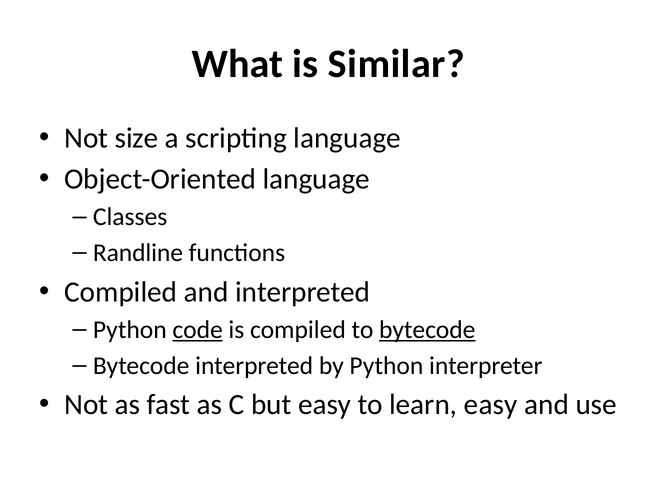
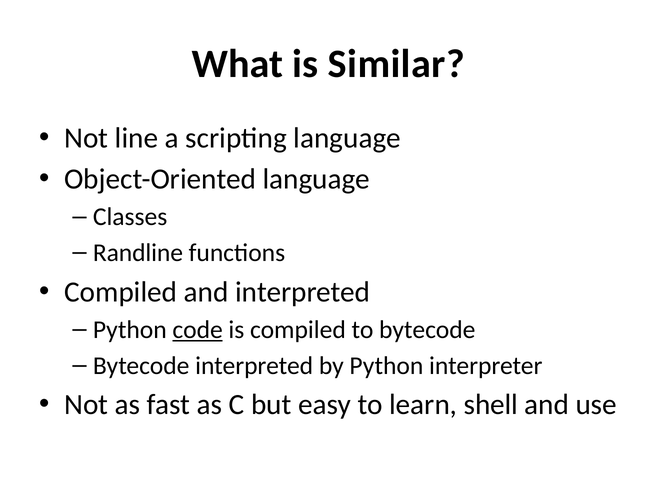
size: size -> line (136, 138)
bytecode underline: present -> none (427, 329)
learn easy: easy -> shell (491, 404)
